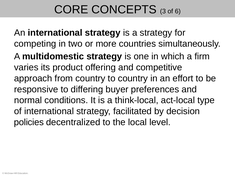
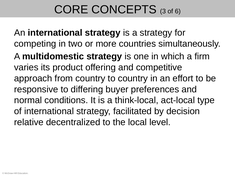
policies: policies -> relative (29, 122)
